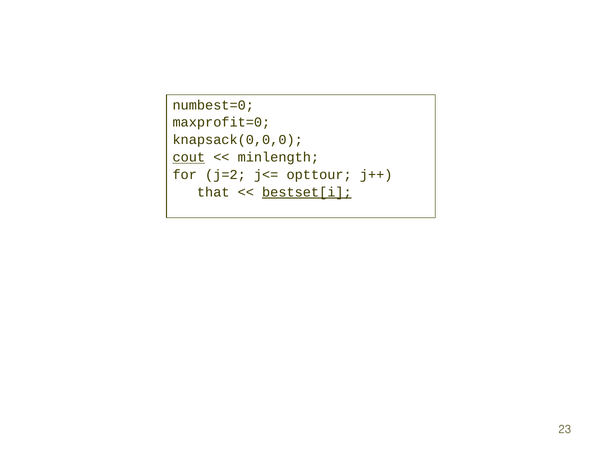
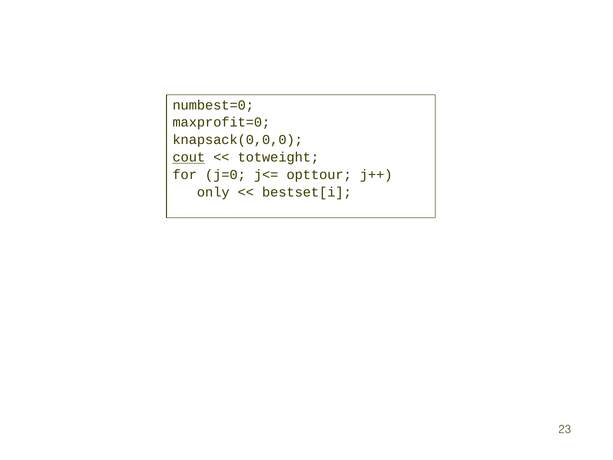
minlength: minlength -> totweight (278, 157)
j=2: j=2 -> j=0 (225, 175)
that: that -> only (213, 192)
bestset[i underline: present -> none (307, 192)
